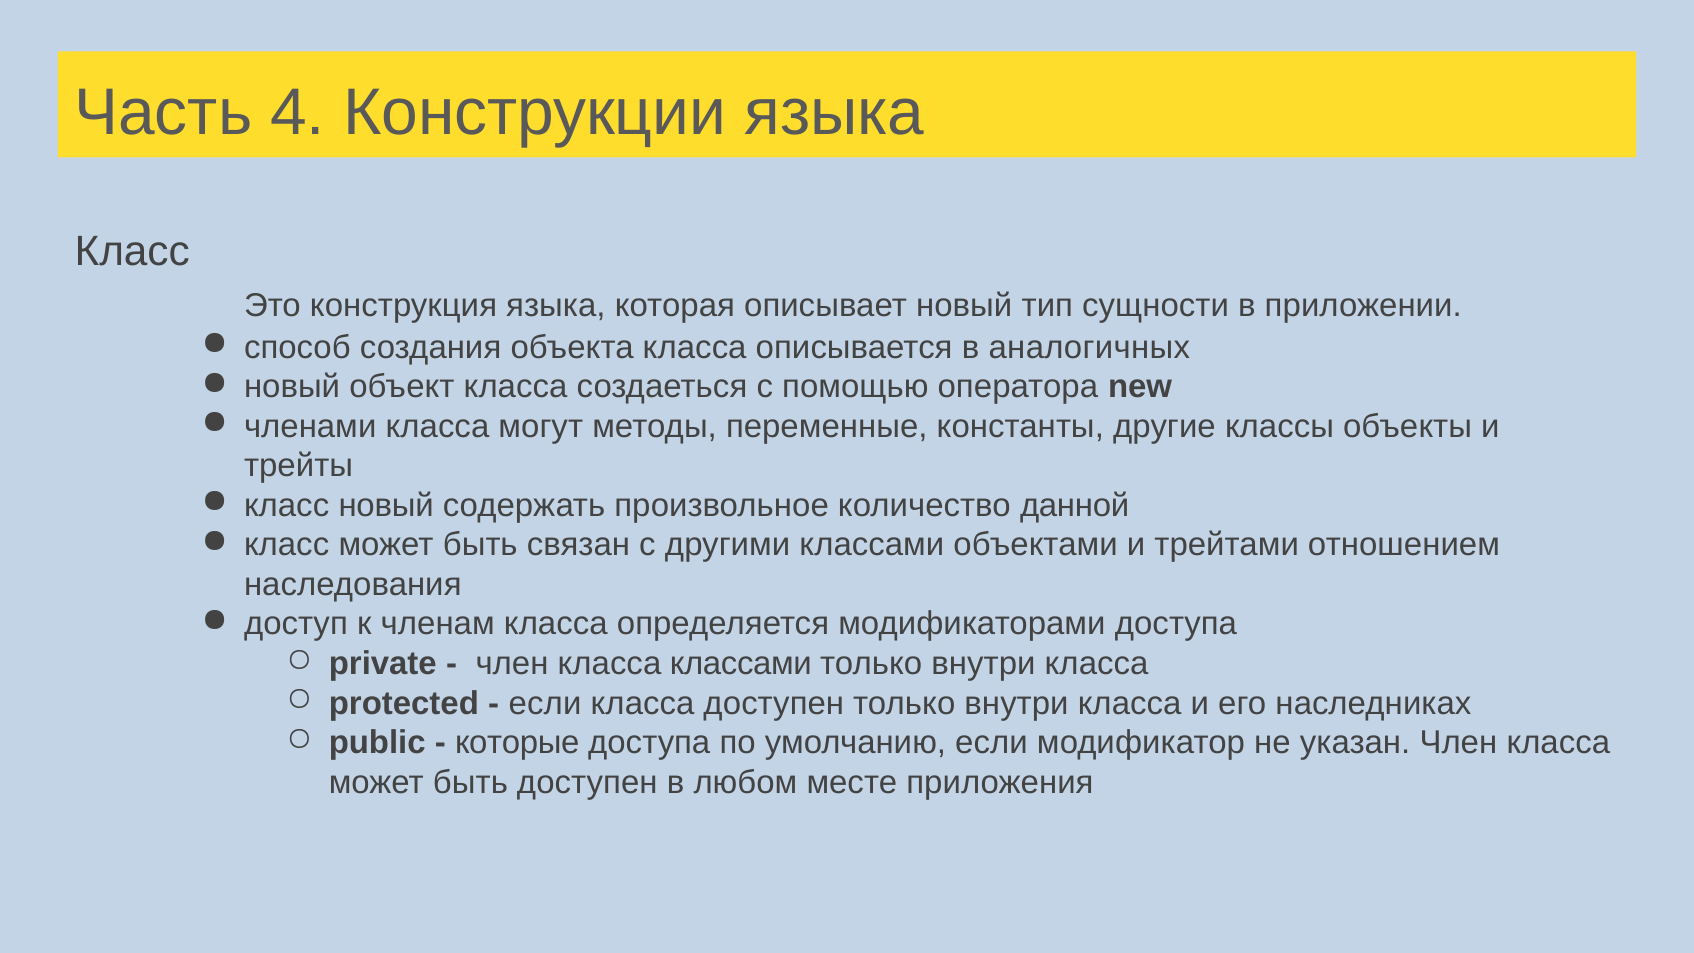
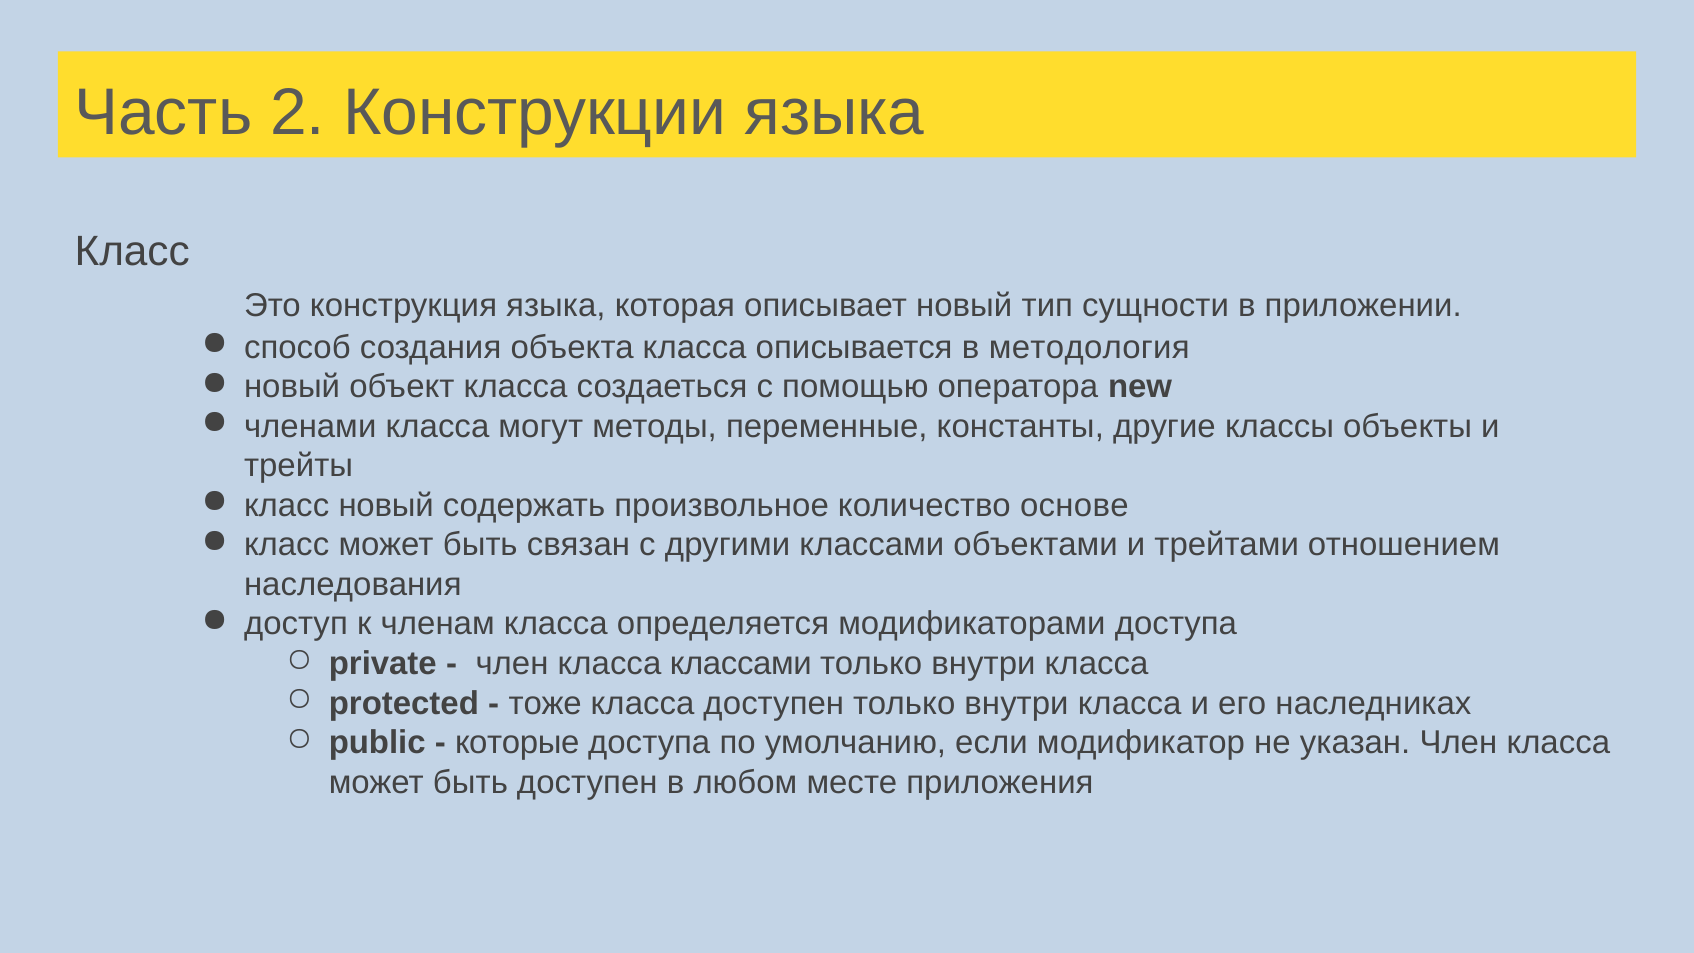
4: 4 -> 2 (298, 112)
аналогичных: аналогичных -> методология (1089, 347)
данной: данной -> основе (1074, 505)
если: если -> тоже (545, 703)
